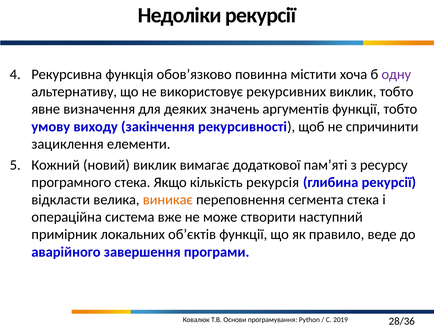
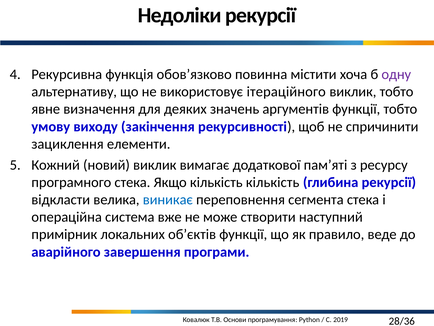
рекурсивних: рекурсивних -> ітераційного (286, 92)
кількість рекурсія: рекурсія -> кількість (273, 182)
виникає colour: orange -> blue (168, 199)
